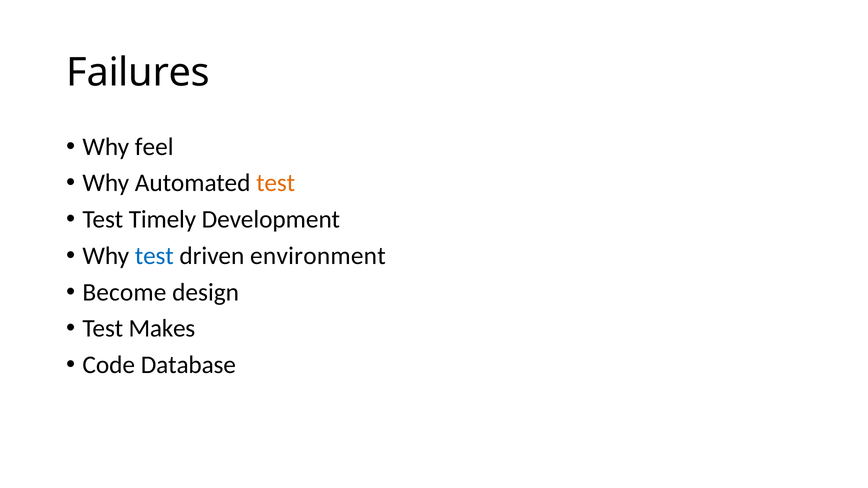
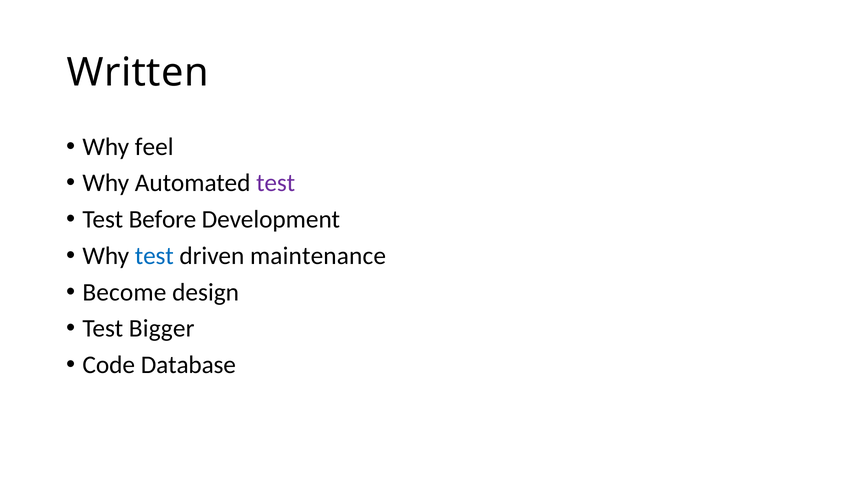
Failures: Failures -> Written (138, 73)
test colour: orange -> purple (276, 183)
Timely: Timely -> Before (163, 220)
environment: environment -> maintenance (318, 256)
Makes: Makes -> Bigger (162, 329)
